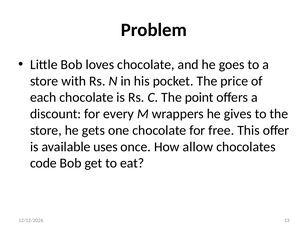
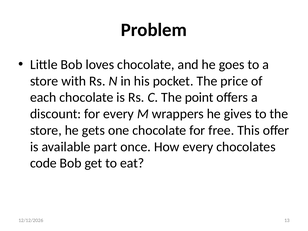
uses: uses -> part (105, 147)
How allow: allow -> every (198, 147)
